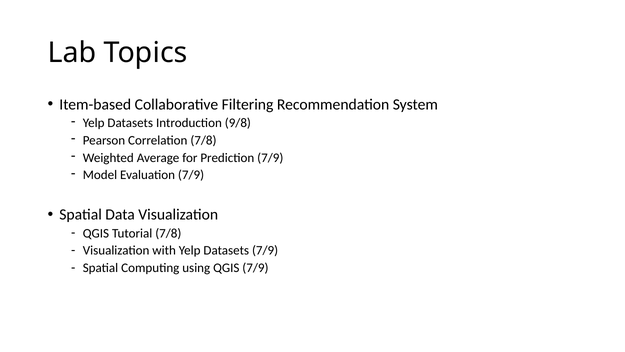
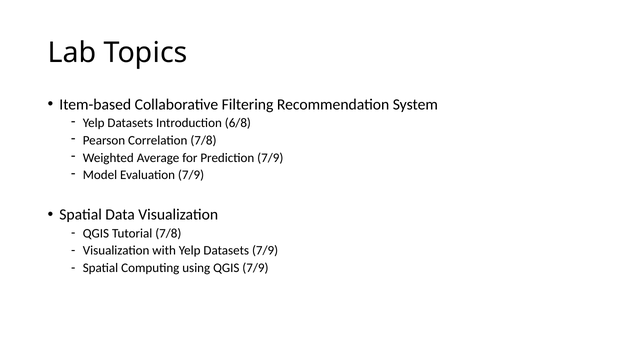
9/8: 9/8 -> 6/8 (238, 123)
